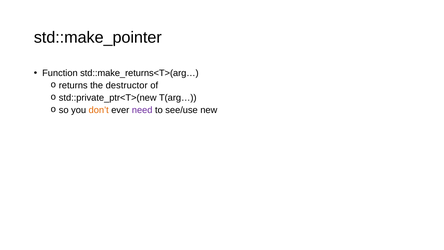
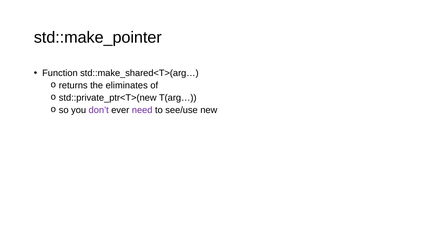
std::make_returns<T>(arg…: std::make_returns<T>(arg… -> std::make_shared<T>(arg… (139, 73)
destructor: destructor -> eliminates (127, 85)
don’t colour: orange -> purple (99, 110)
